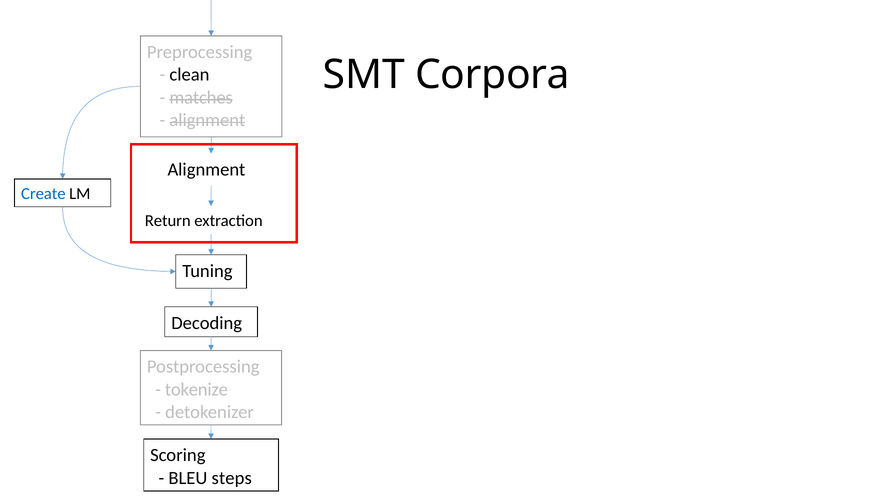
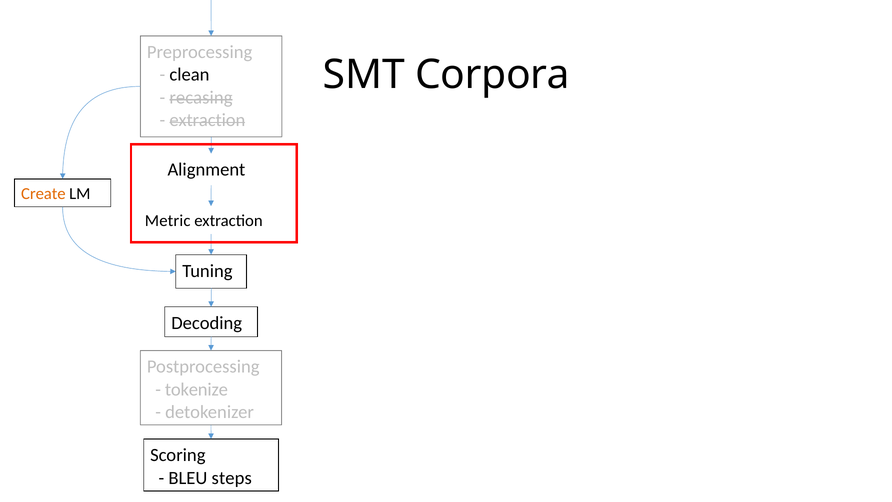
matches: matches -> recasing (201, 98)
alignment: alignment -> extraction (207, 120)
Create colour: blue -> orange (43, 194)
Return: Return -> Metric (168, 221)
